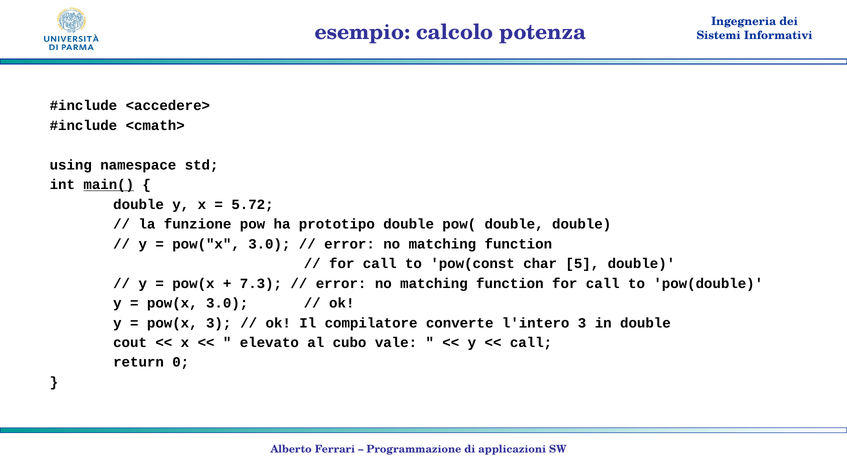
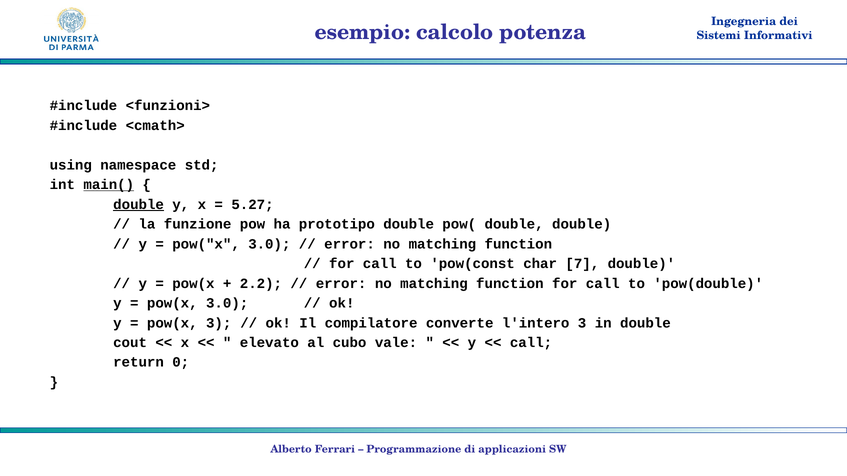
<accedere>: <accedere> -> <funzioni> (168, 106)
double underline: none -> present (139, 205)
5.72: 5.72 -> 5.27 (252, 205)
5: 5 -> 7 (582, 264)
7.3: 7.3 -> 2.2 (261, 284)
